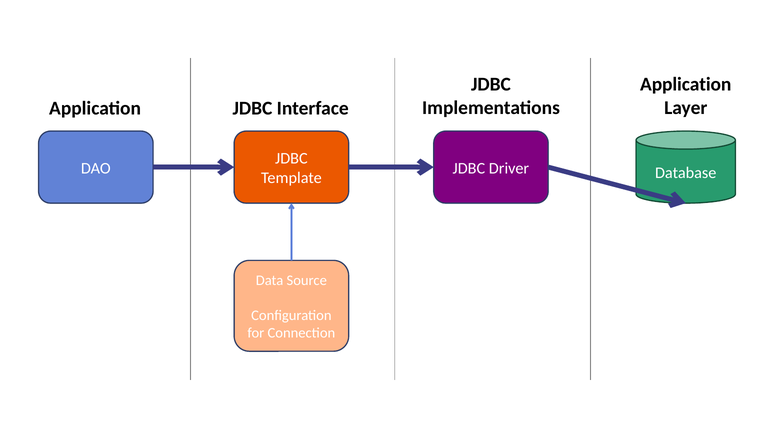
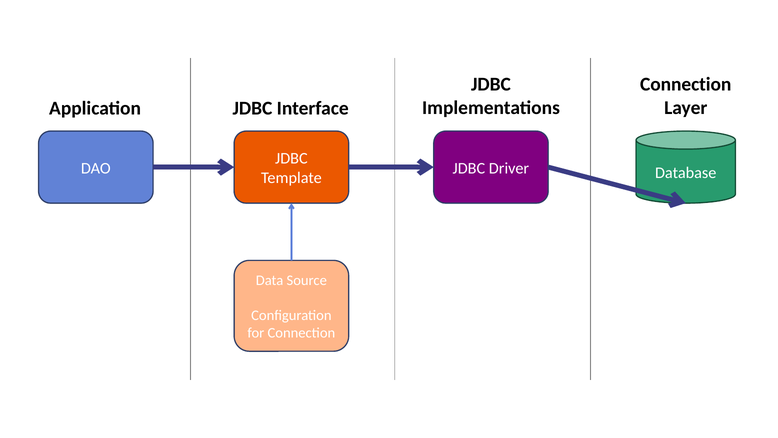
Application: Application -> Connection (686, 84)
